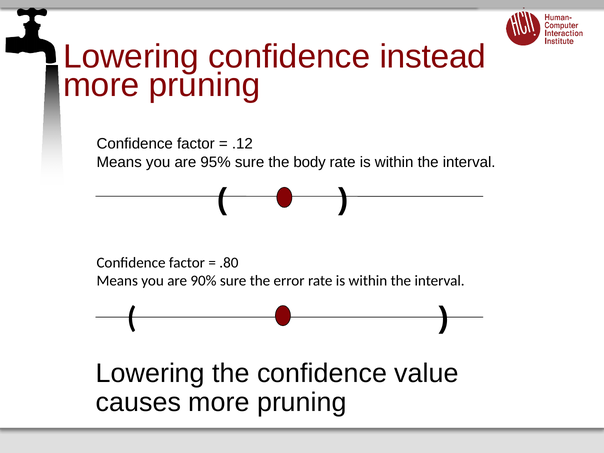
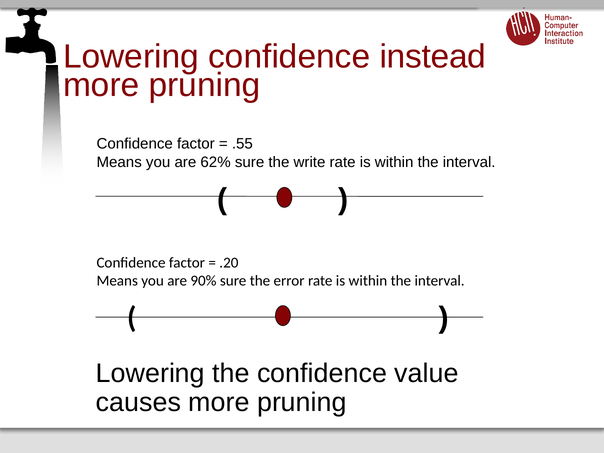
.12: .12 -> .55 (242, 144)
95%: 95% -> 62% (216, 162)
body: body -> write (310, 162)
.80: .80 -> .20 (229, 263)
